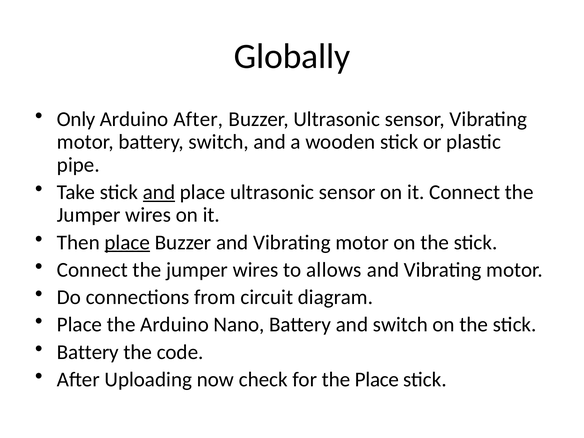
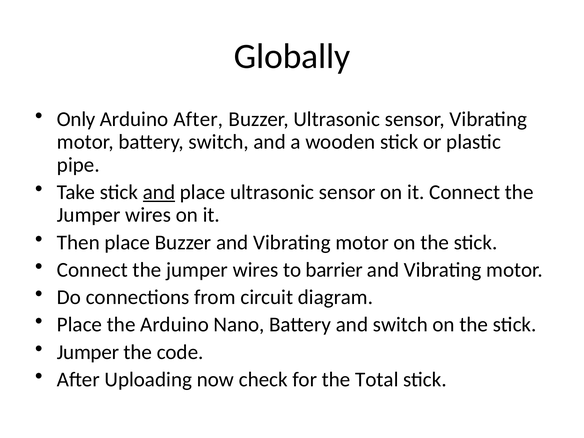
place underline: present -> none (127, 242)
allows: allows -> barrier (334, 270)
Battery: Battery -> Jumper (88, 352)
the Place: Place -> Total (377, 380)
